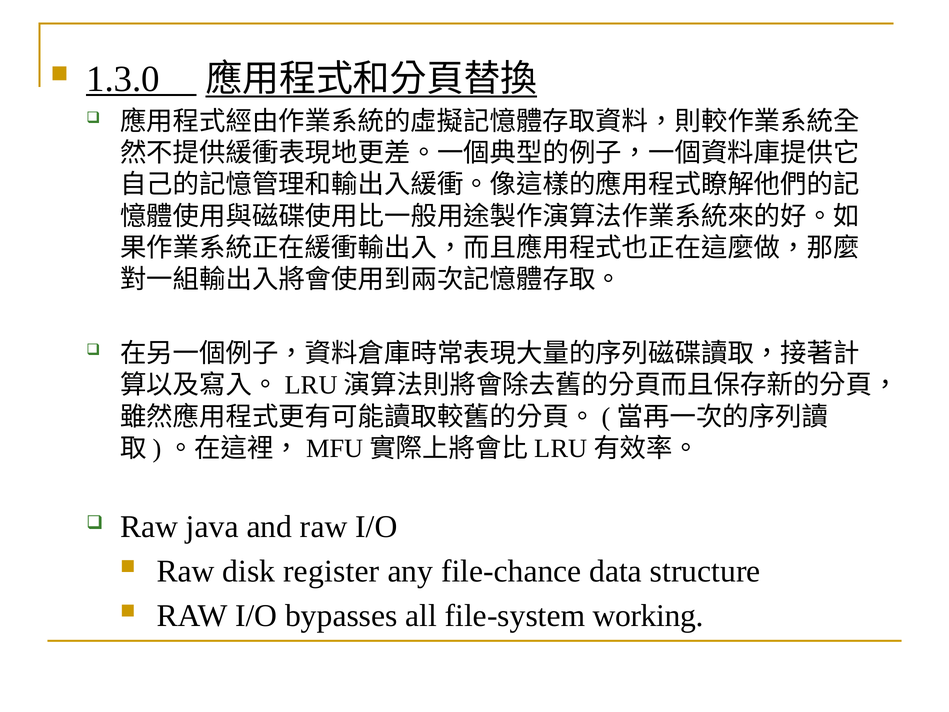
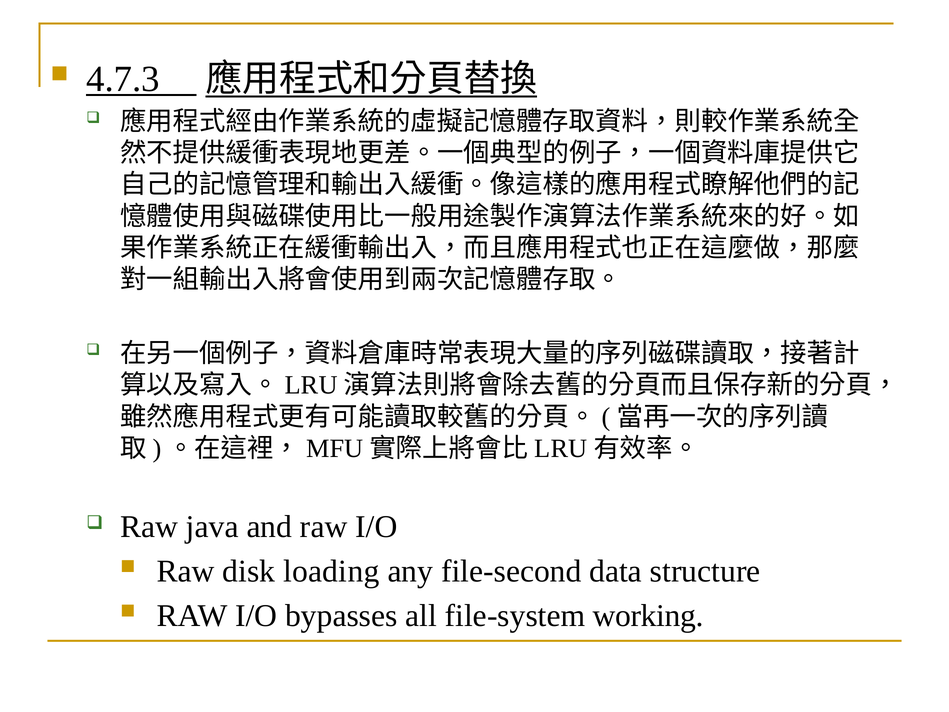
1.3.0: 1.3.0 -> 4.7.3 (123, 79)
register: register -> loading (331, 571)
file-chance: file-chance -> file-second (511, 571)
